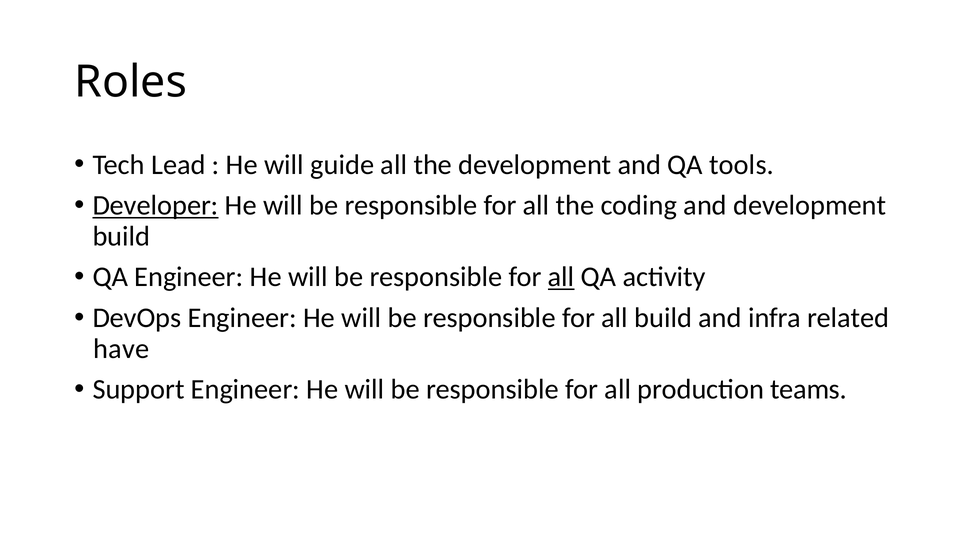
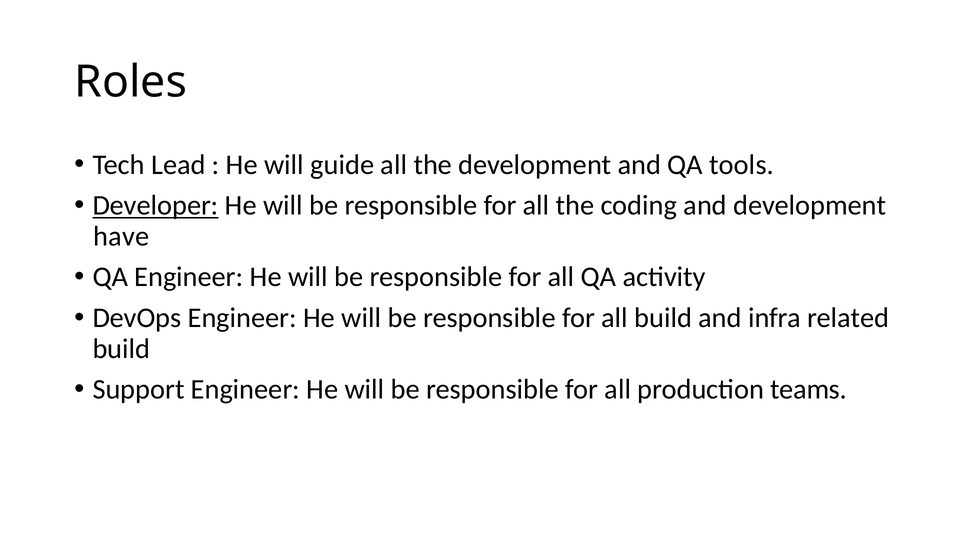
build: build -> have (121, 236)
all underline: present -> none (561, 277)
have: have -> build (121, 349)
